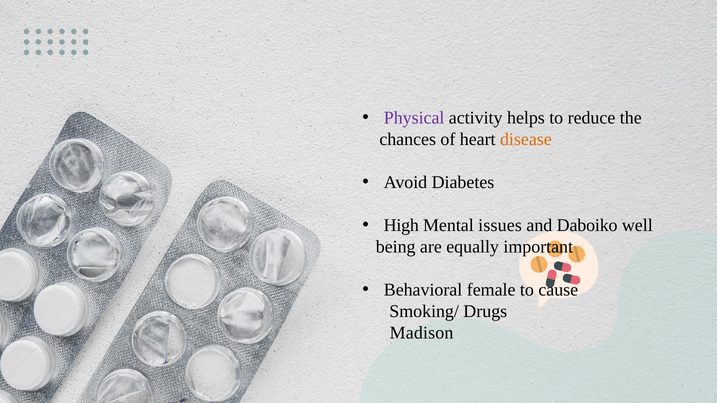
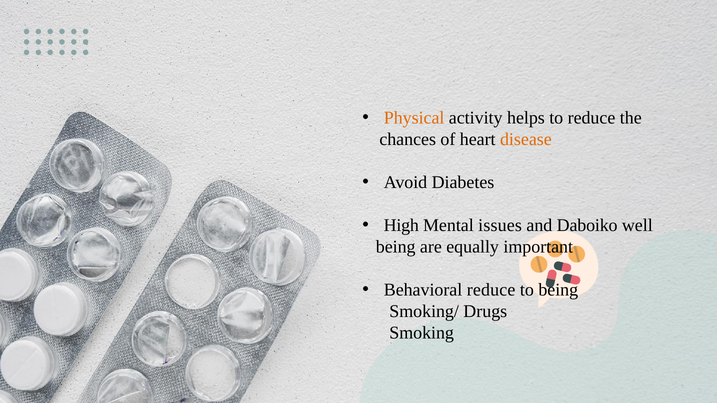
Physical colour: purple -> orange (414, 118)
Behavioral female: female -> reduce (491, 290)
to cause: cause -> being (558, 290)
Madison: Madison -> Smoking (422, 333)
